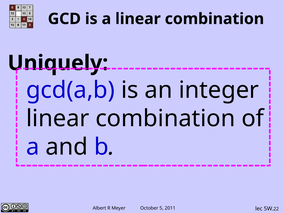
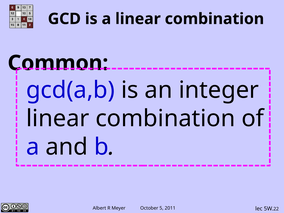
Uniquely: Uniquely -> Common (58, 63)
